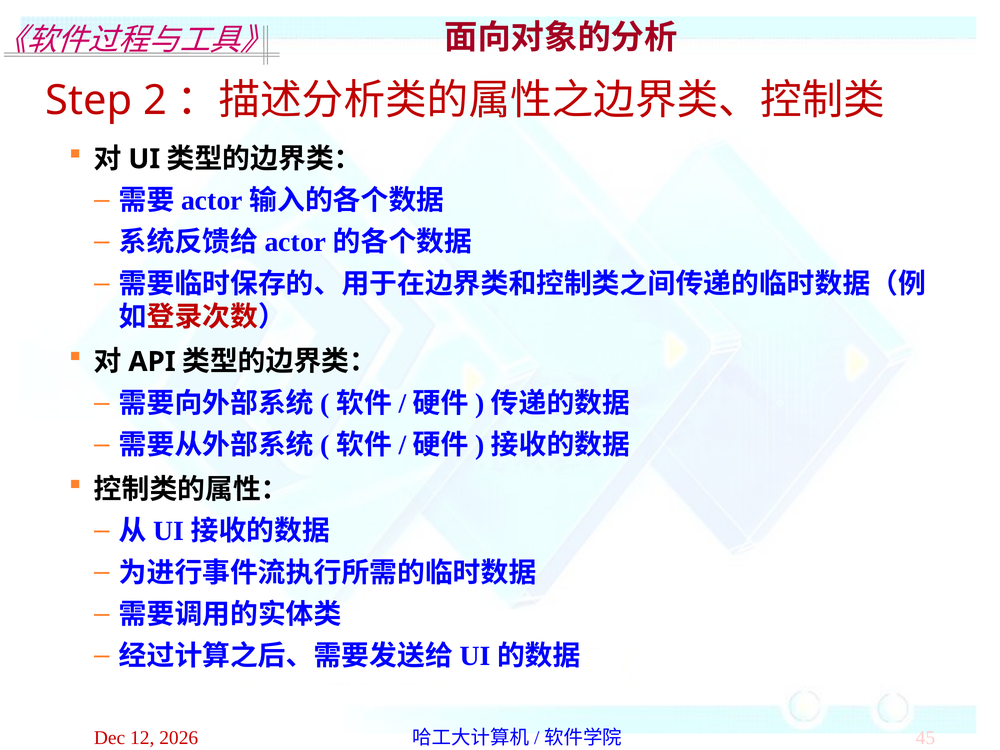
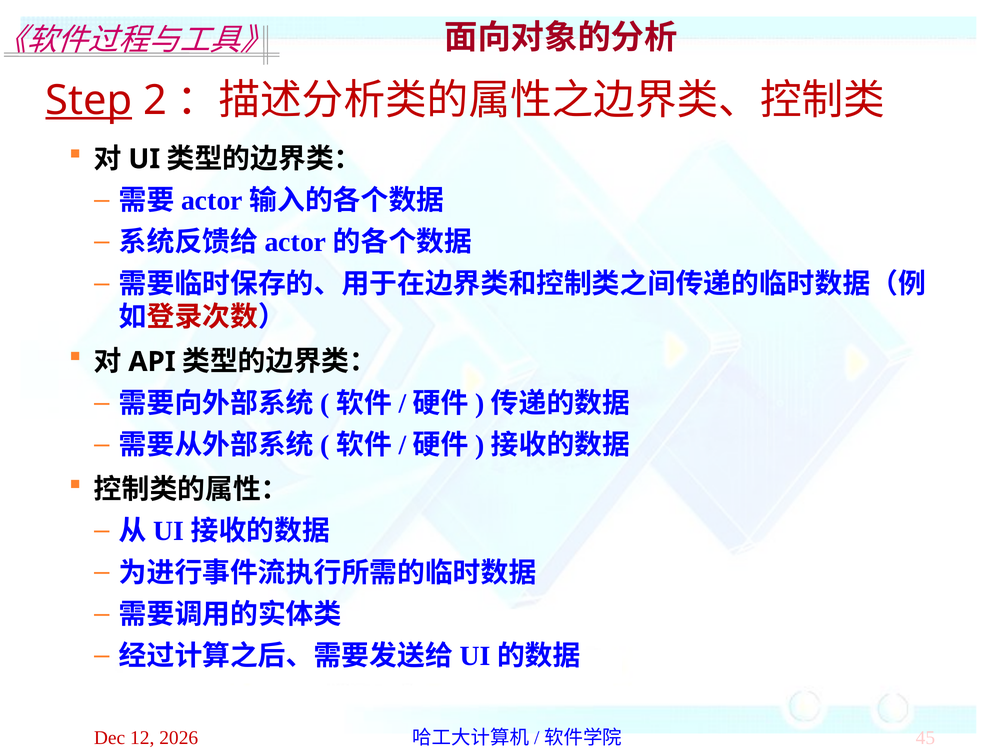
Step underline: none -> present (89, 101)
